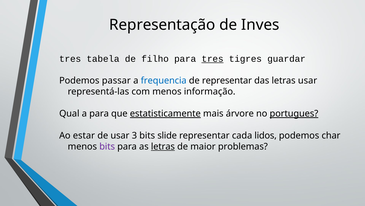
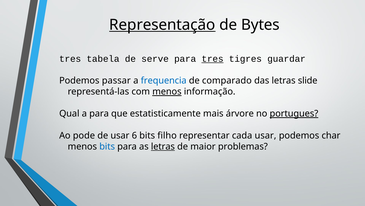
Representação underline: none -> present (162, 25)
Inves: Inves -> Bytes (260, 25)
filho: filho -> serve (155, 59)
de representar: representar -> comparado (227, 80)
letras usar: usar -> slide (308, 80)
menos underline: none -> present (167, 91)
estatisticamente underline: present -> none (165, 113)
estar: estar -> pode (84, 135)
3: 3 -> 6 (134, 135)
slide: slide -> filho (167, 135)
cada lidos: lidos -> usar (266, 135)
bits colour: purple -> blue (107, 146)
